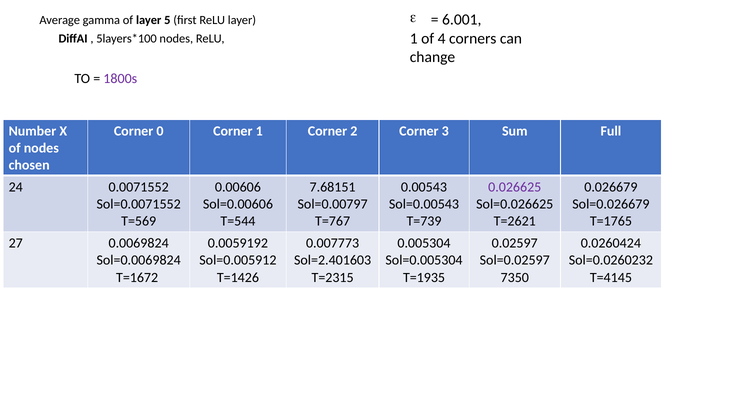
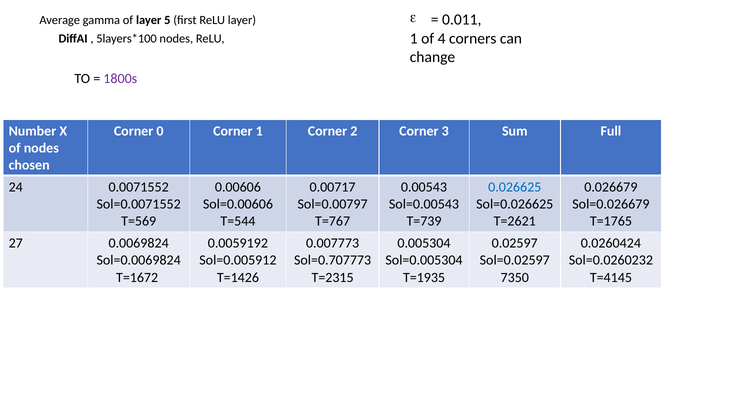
6.001: 6.001 -> 0.011 (462, 20)
7.68151: 7.68151 -> 0.00717 (333, 187)
0.026625 colour: purple -> blue (515, 187)
Sol=2.401603: Sol=2.401603 -> Sol=0.707773 (333, 260)
